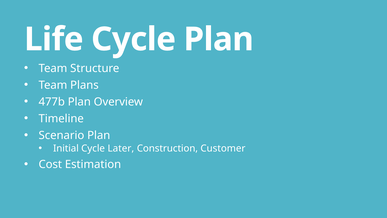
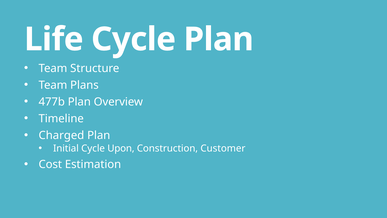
Scenario: Scenario -> Charged (61, 135)
Later: Later -> Upon (121, 148)
